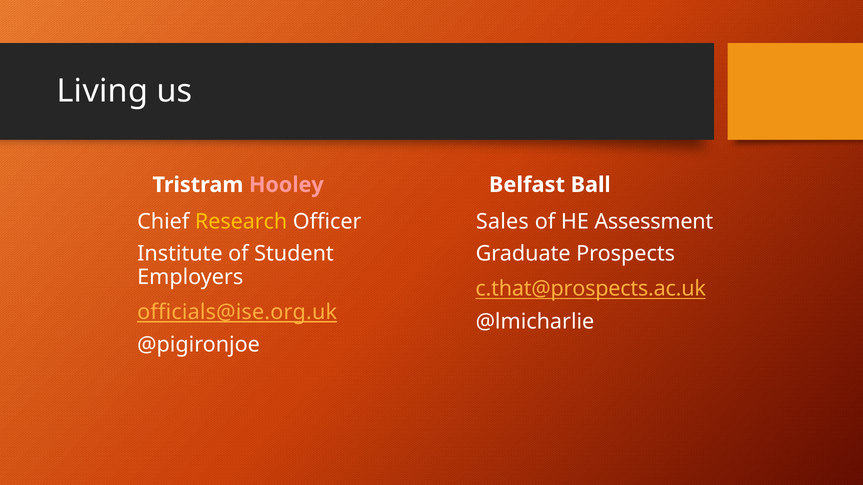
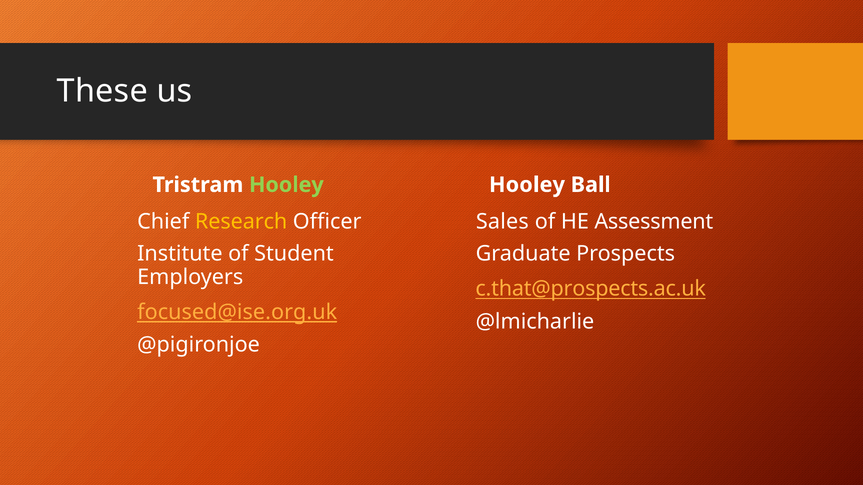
Living: Living -> These (102, 91)
Belfast: Belfast -> Hooley (527, 185)
Hooley colour: pink -> light green (286, 185)
officials@ise.org.uk: officials@ise.org.uk -> focused@ise.org.uk (237, 312)
